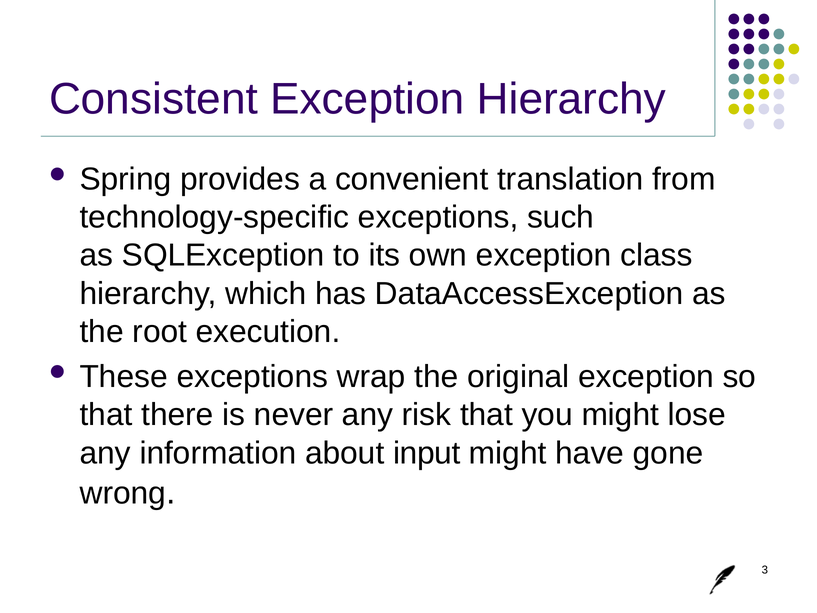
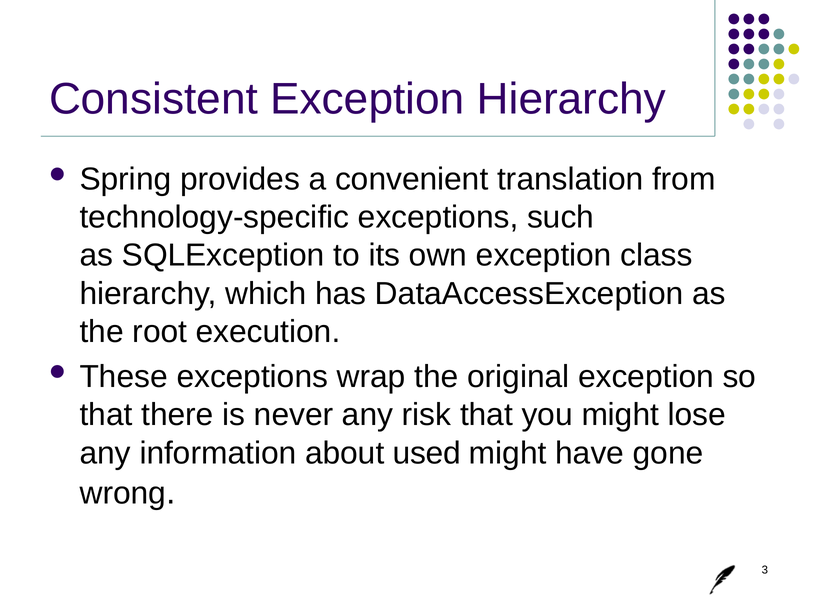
input: input -> used (427, 453)
